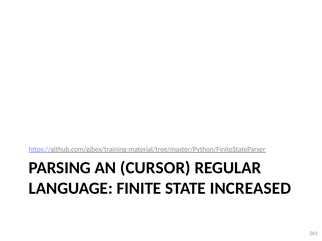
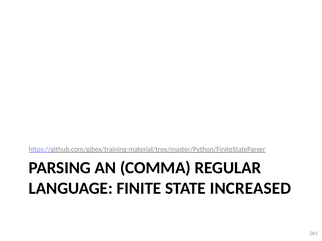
CURSOR: CURSOR -> COMMA (155, 168)
